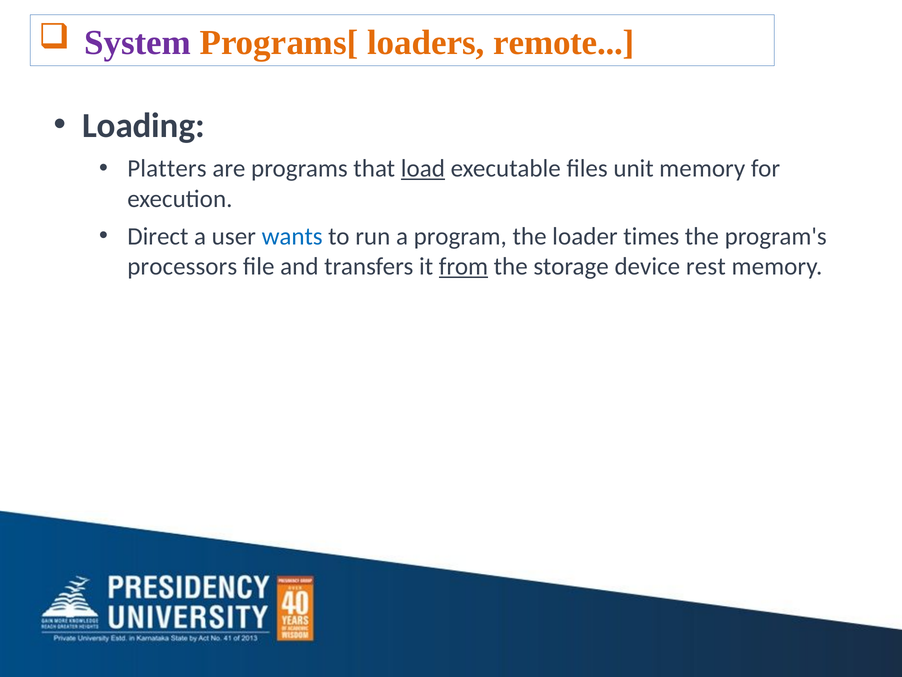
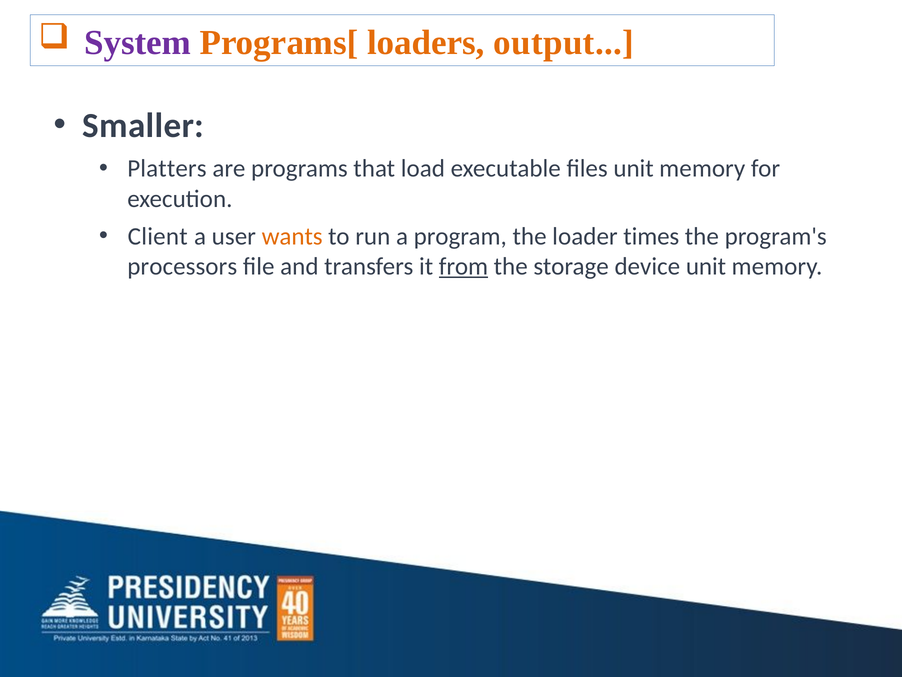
remote: remote -> output (564, 43)
Loading: Loading -> Smaller (143, 126)
load underline: present -> none (423, 169)
Direct: Direct -> Client (158, 236)
wants colour: blue -> orange (292, 236)
device rest: rest -> unit (706, 266)
